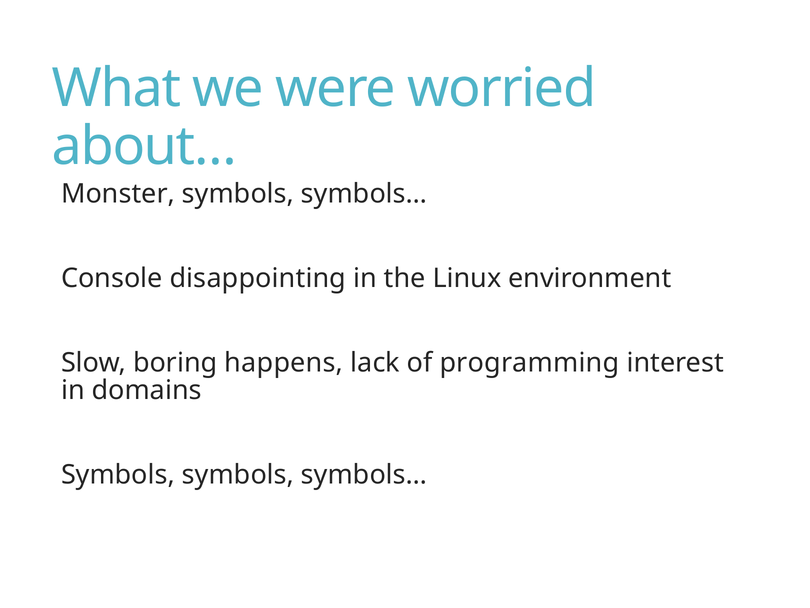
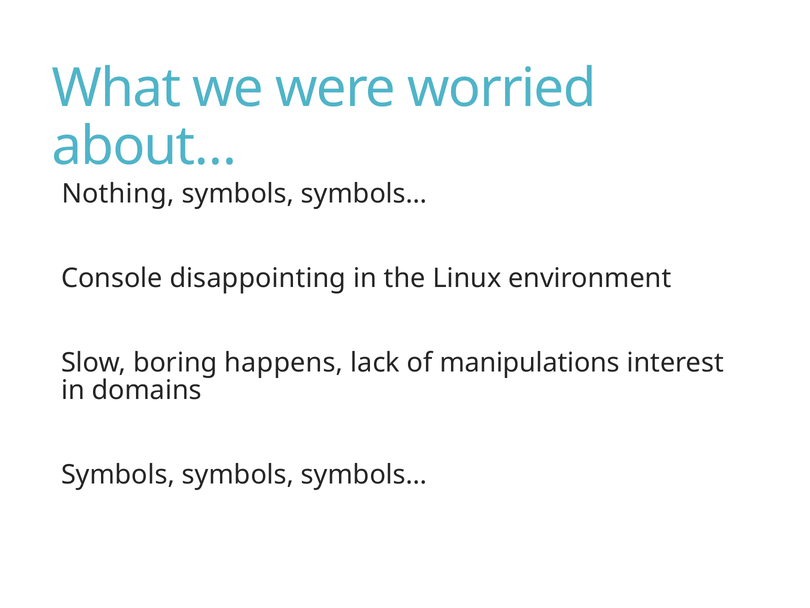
Monster: Monster -> Nothing (118, 194)
programming: programming -> manipulations (530, 362)
